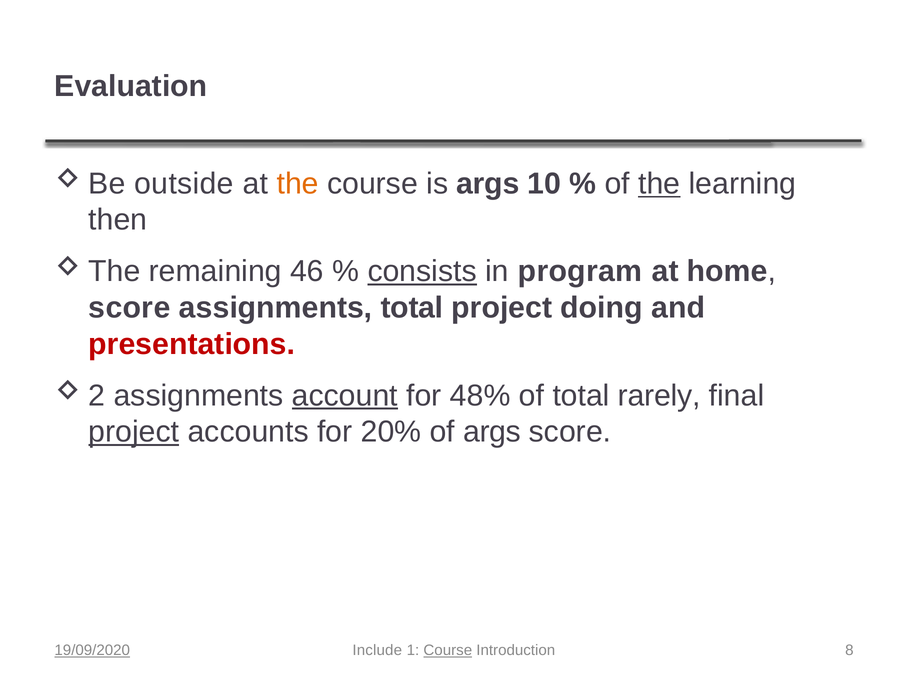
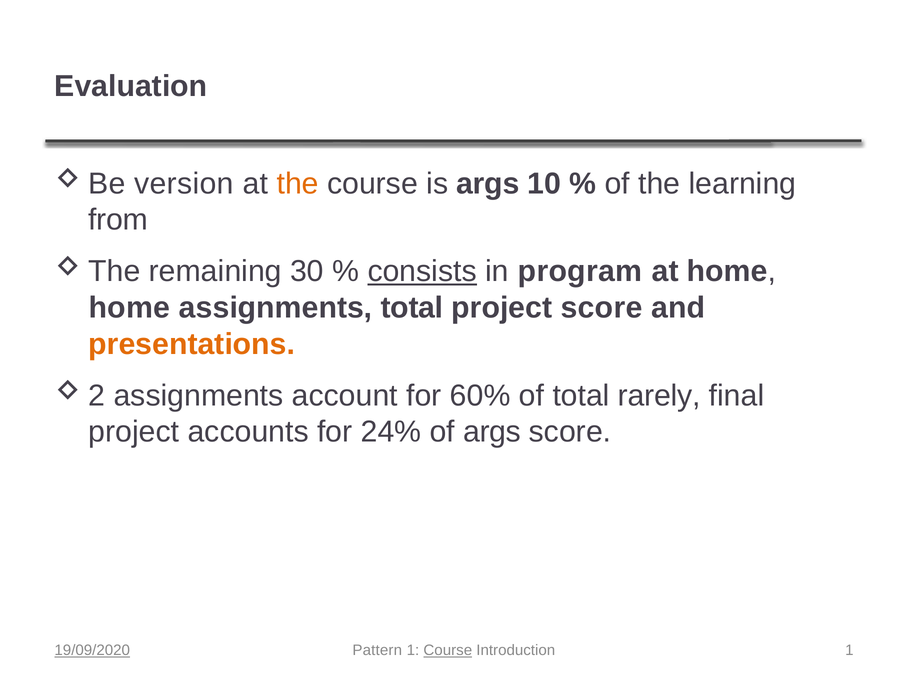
outside: outside -> version (184, 184)
the underline: present -> none (659, 184)
then: then -> from (118, 220)
46: 46 -> 30 (307, 271)
score: score -> home (129, 308)
project doing: doing -> score (602, 308)
presentations colour: red -> orange (192, 344)
account underline: present -> none (345, 396)
48%: 48% -> 60% (480, 396)
project underline: present -> none (134, 432)
20%: 20% -> 24% (391, 432)
Include: Include -> Pattern (377, 650)
Introduction 8: 8 -> 1 (849, 650)
